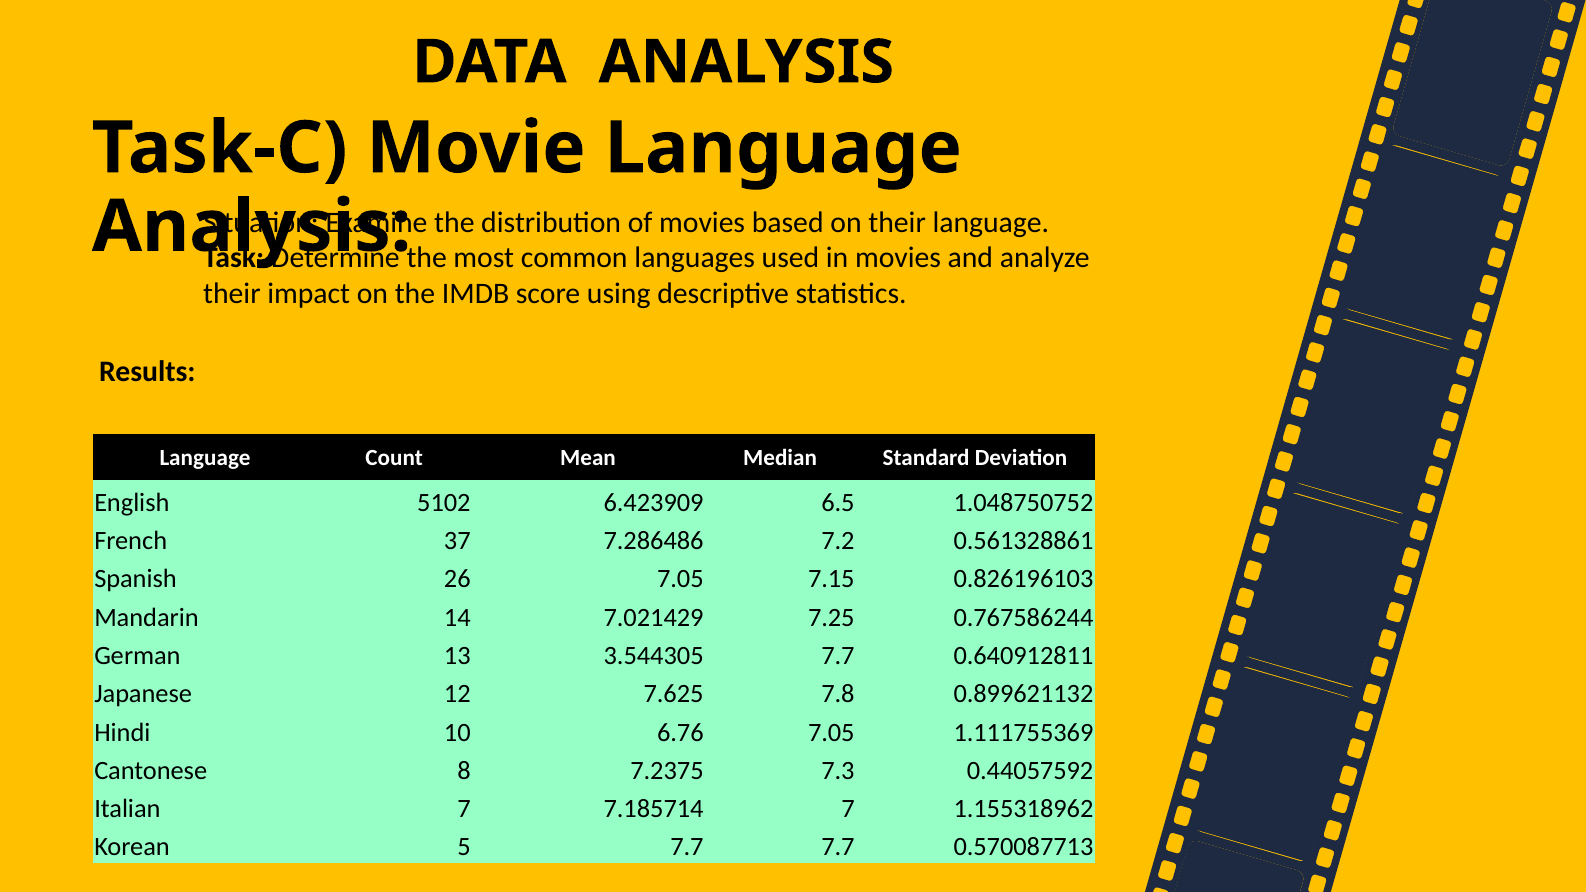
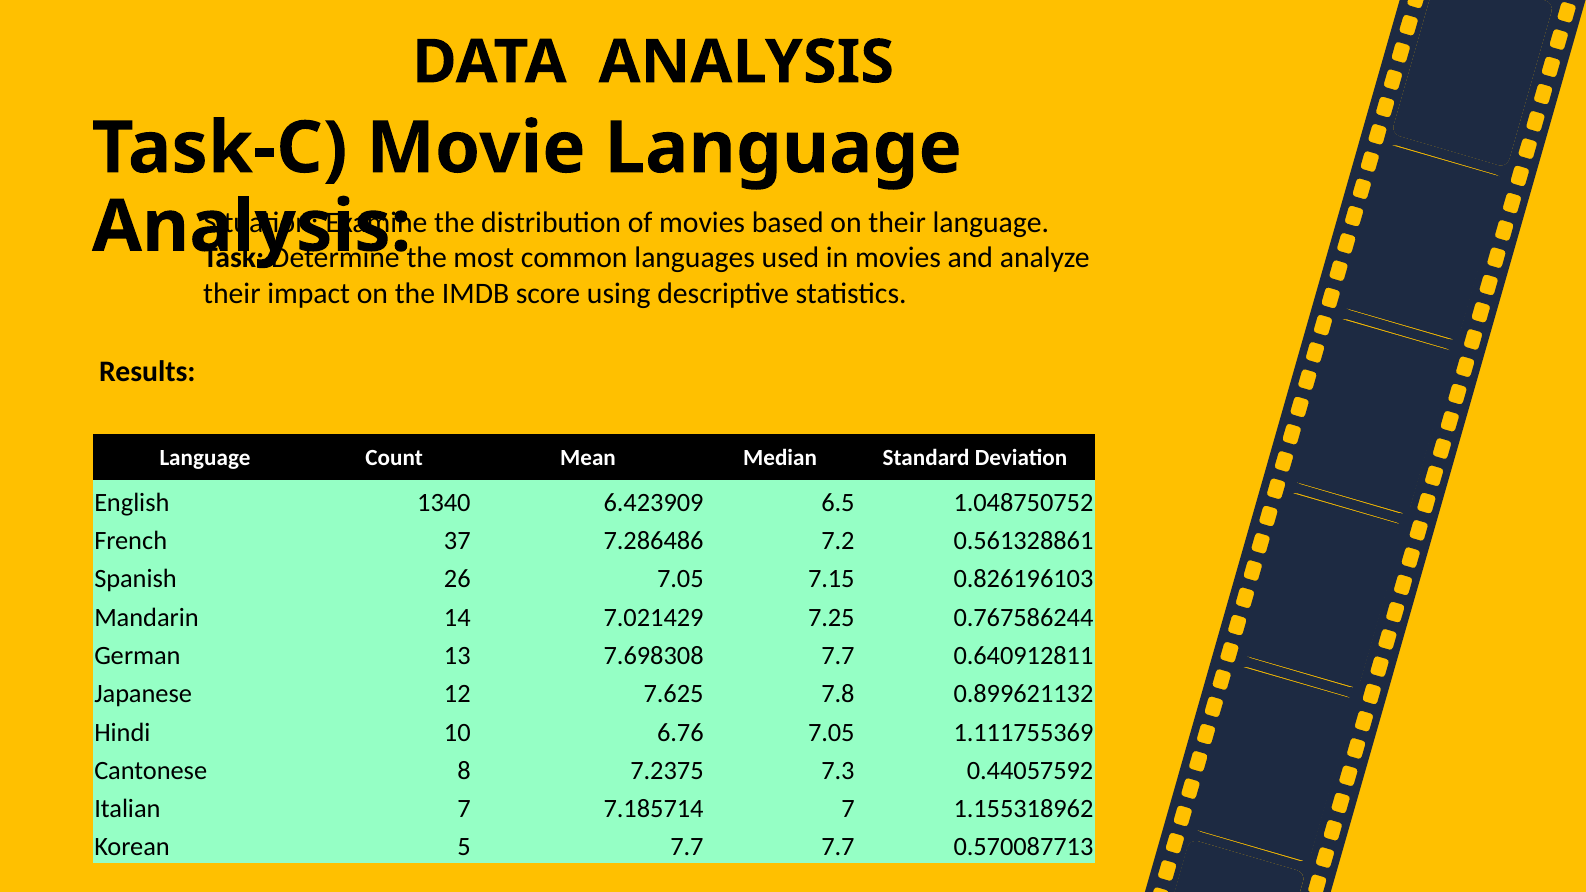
5102: 5102 -> 1340 (444, 503)
3.544305: 3.544305 -> 7.698308 (654, 656)
